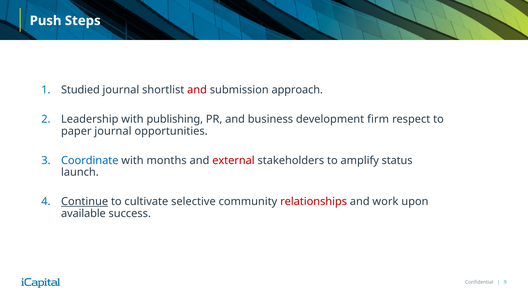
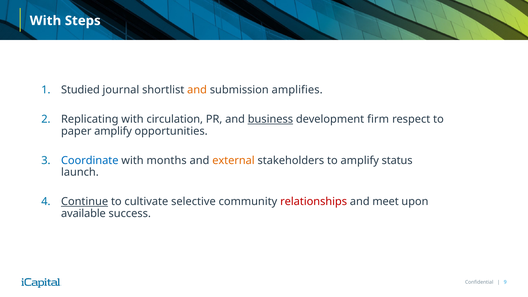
Push: Push -> With (45, 21)
and colour: red -> orange (197, 90)
approach: approach -> amplifies (297, 90)
Leadership: Leadership -> Replicating (90, 119)
publishing: publishing -> circulation (175, 119)
business underline: none -> present (270, 119)
paper journal: journal -> amplify (113, 131)
external colour: red -> orange (233, 160)
work: work -> meet (386, 202)
